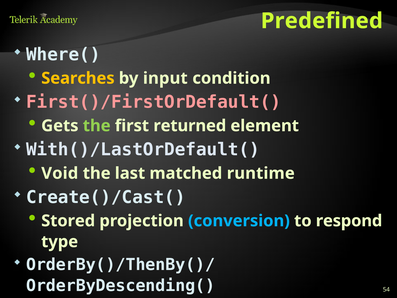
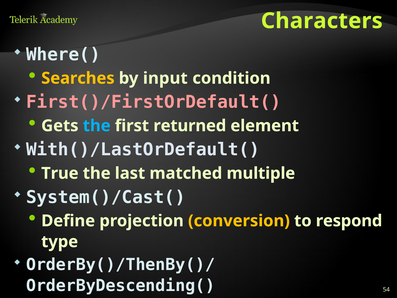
Predefined: Predefined -> Characters (322, 21)
the colour: light green -> light blue (97, 126)
Void: Void -> True (60, 173)
runtime: runtime -> multiple (261, 173)
Create()/Cast(: Create()/Cast( -> System()/Cast( (106, 197)
Stored: Stored -> Define (68, 221)
conversion colour: light blue -> yellow (239, 221)
